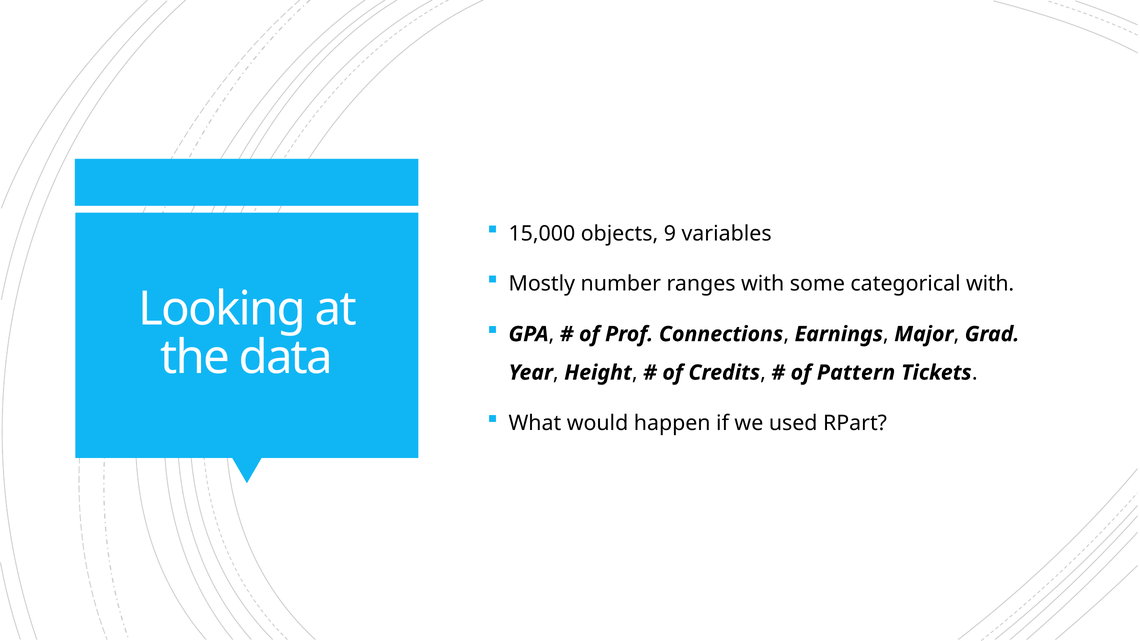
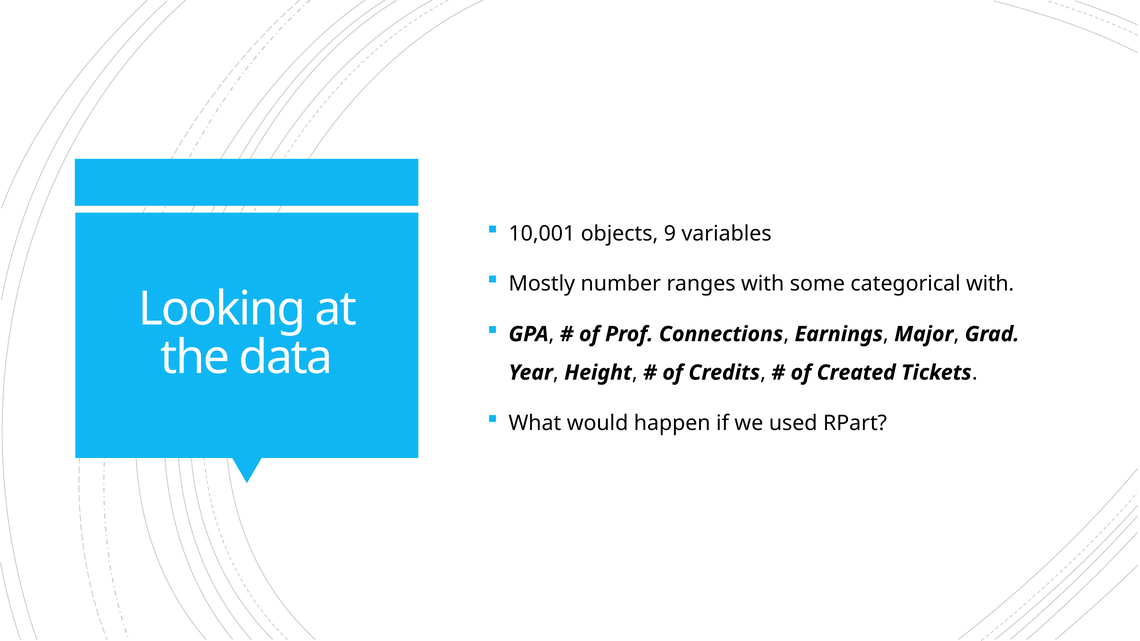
15,000: 15,000 -> 10,001 (542, 234)
Pattern: Pattern -> Created (856, 373)
